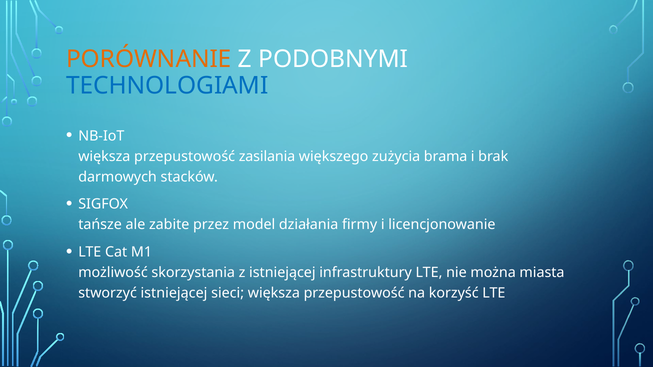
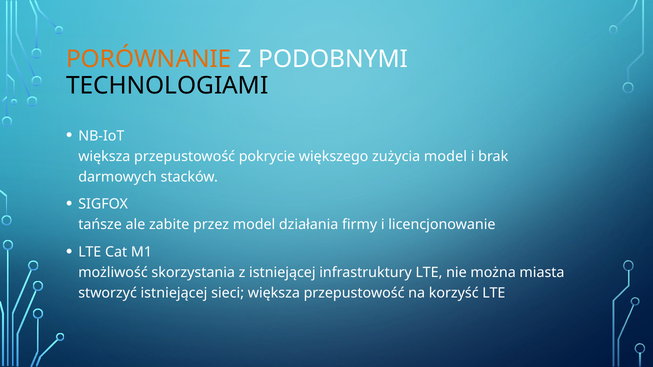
TECHNOLOGIAMI colour: blue -> black (167, 86)
zasilania: zasilania -> pokrycie (267, 156)
zużycia brama: brama -> model (445, 156)
